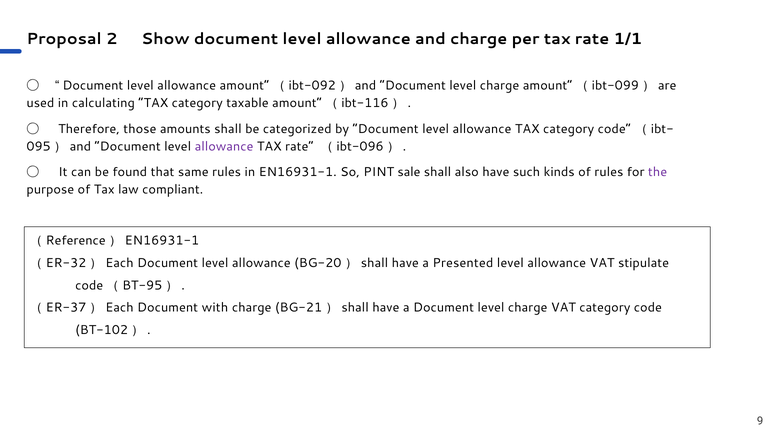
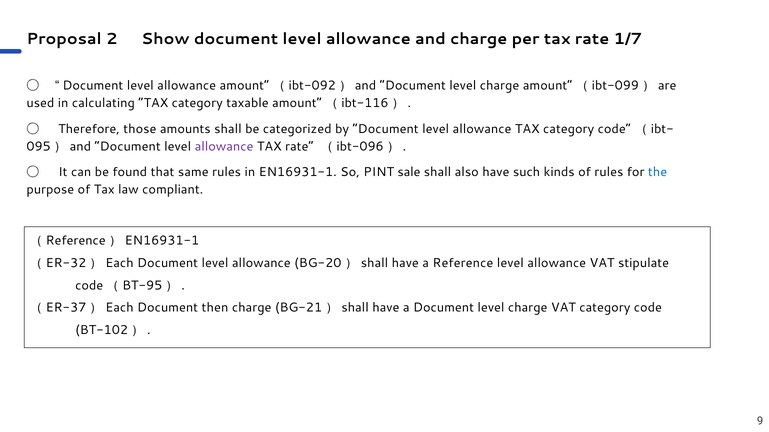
1/1: 1/1 -> 1/7 (628, 39)
the colour: purple -> blue (658, 172)
Presented: Presented -> Reference (463, 263)
with: with -> then (215, 308)
